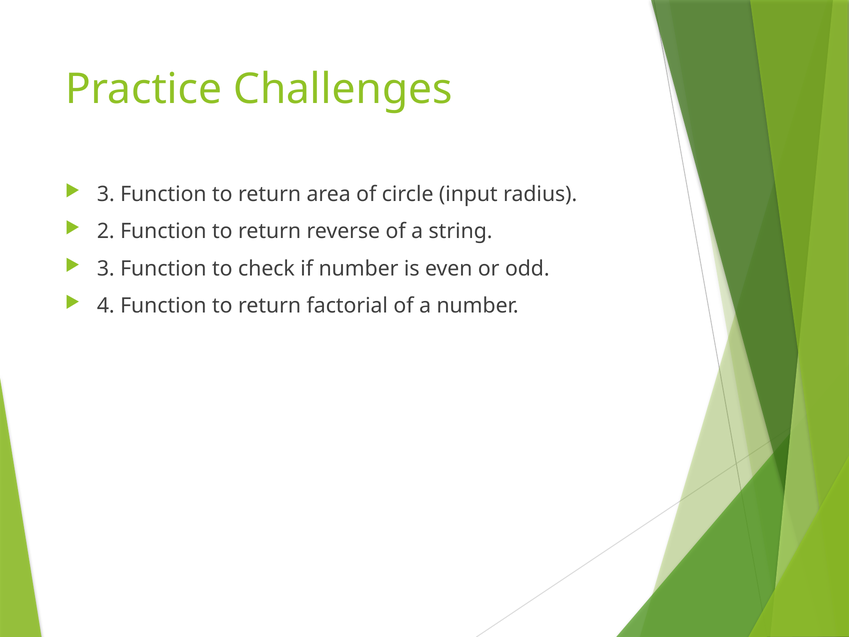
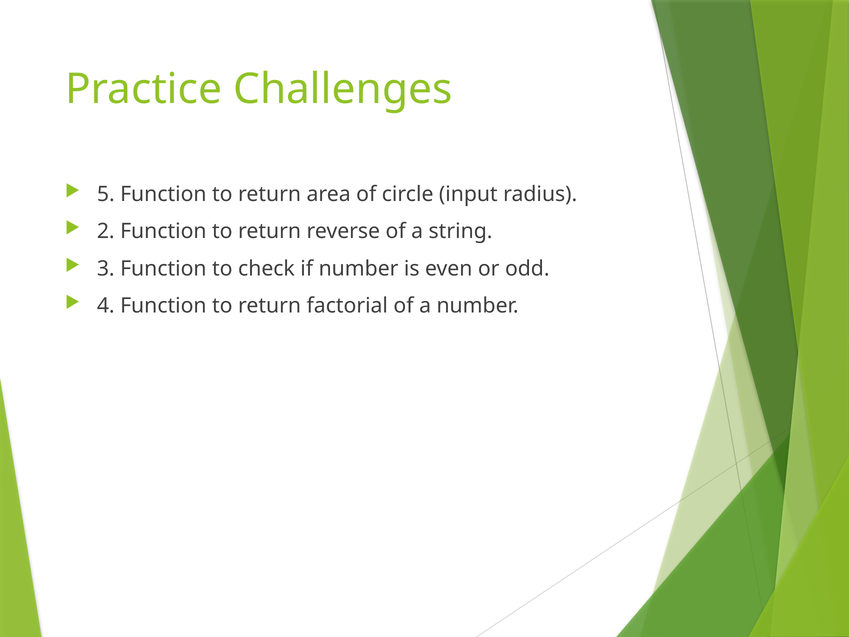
3: 3 -> 5 (106, 194)
